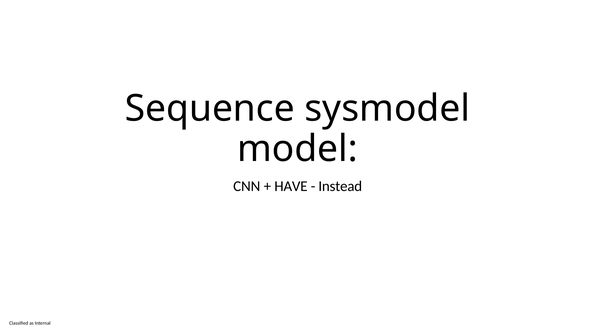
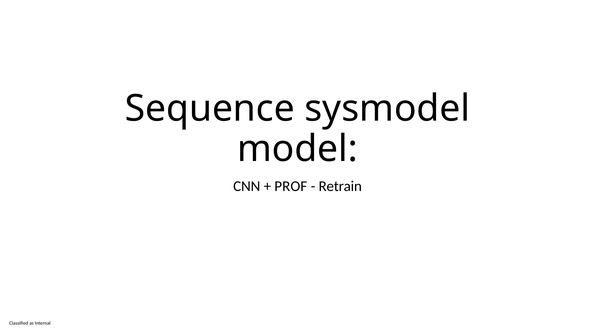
HAVE: HAVE -> PROF (291, 186)
Instead: Instead -> Retrain (340, 186)
